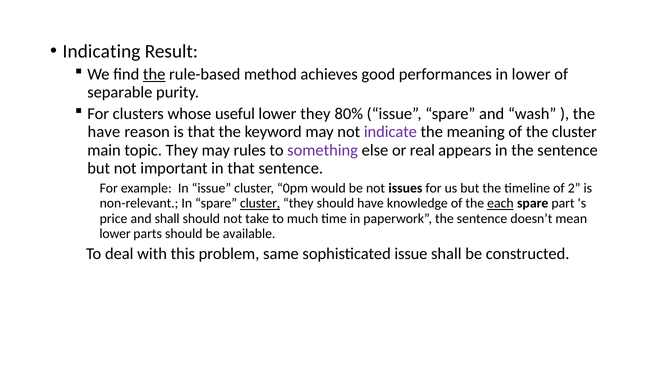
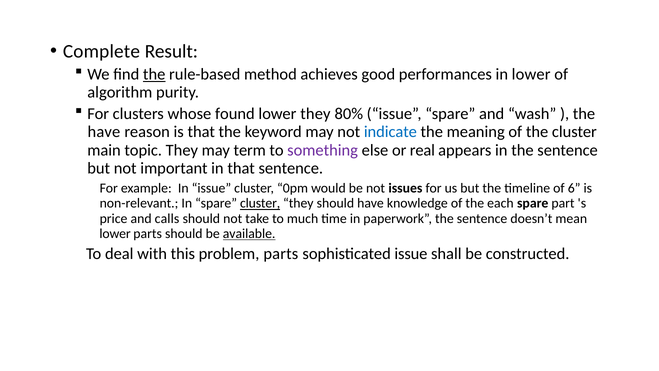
Indicating: Indicating -> Complete (101, 51)
separable: separable -> algorithm (120, 92)
useful: useful -> found (235, 114)
indicate colour: purple -> blue (390, 132)
rules: rules -> term (250, 150)
2: 2 -> 6 (574, 188)
each underline: present -> none (500, 203)
and shall: shall -> calls (167, 218)
available underline: none -> present (249, 234)
problem same: same -> parts (281, 254)
